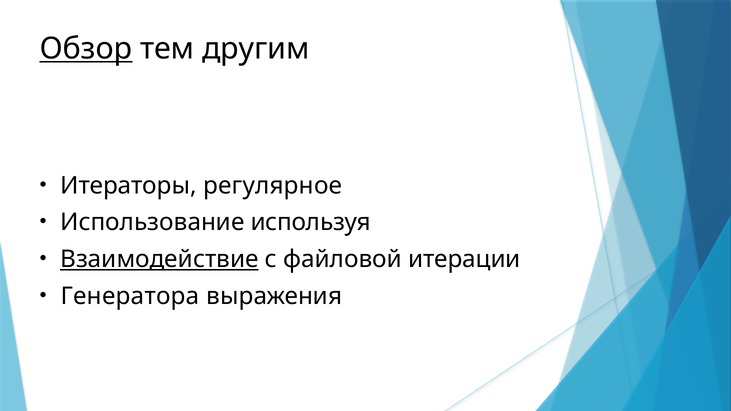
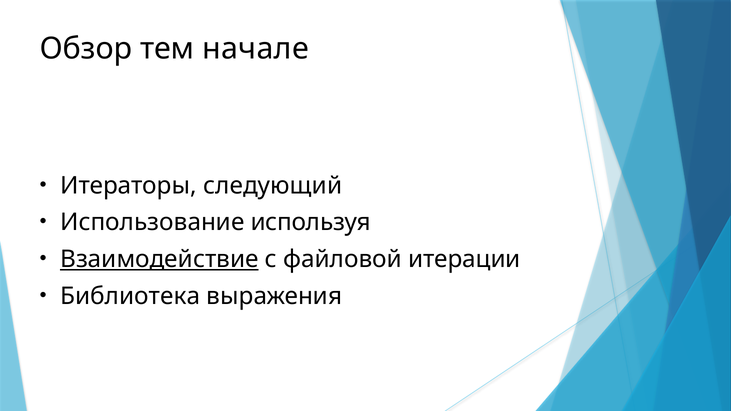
Обзор underline: present -> none (86, 49)
другим: другим -> начале (256, 49)
регулярное: регулярное -> следующий (273, 186)
Генератора: Генератора -> Библиотека (130, 296)
